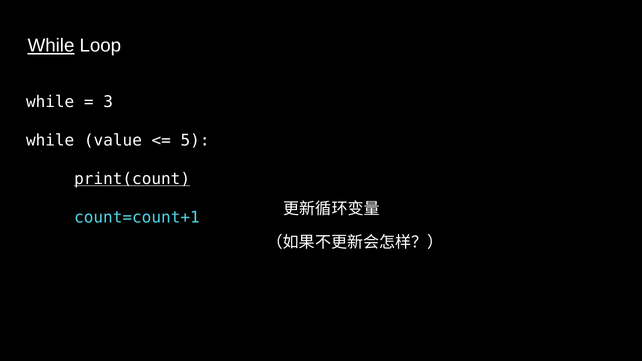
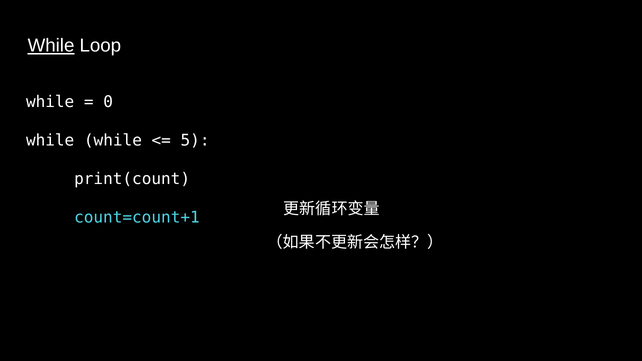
3: 3 -> 0 (108, 102)
while value: value -> while (113, 140)
print(count underline: present -> none (132, 179)
